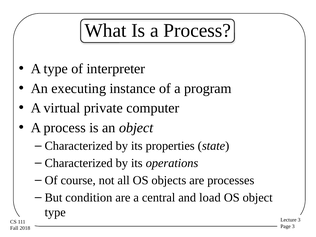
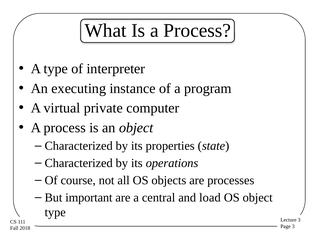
condition: condition -> important (89, 198)
